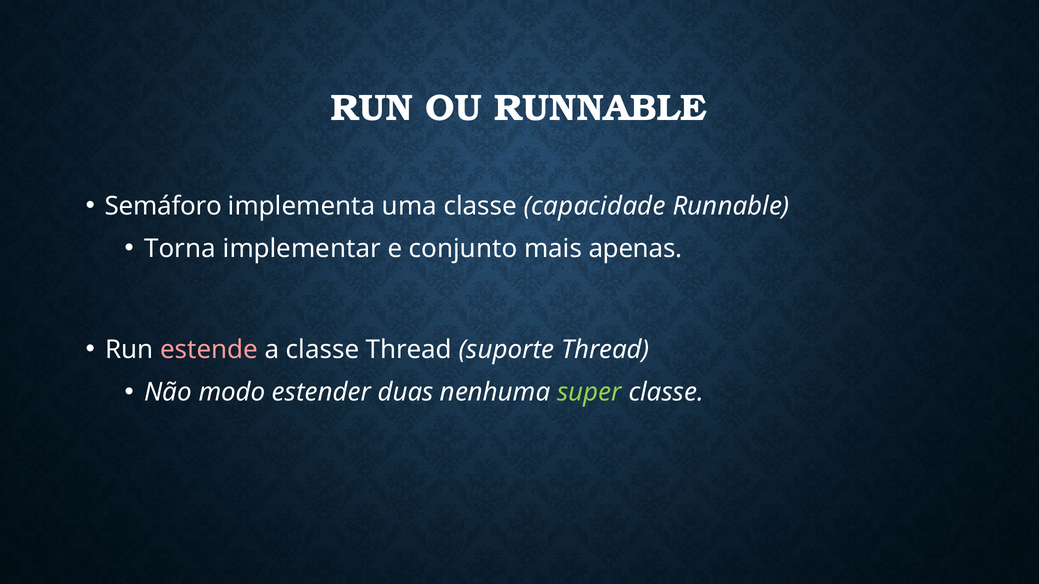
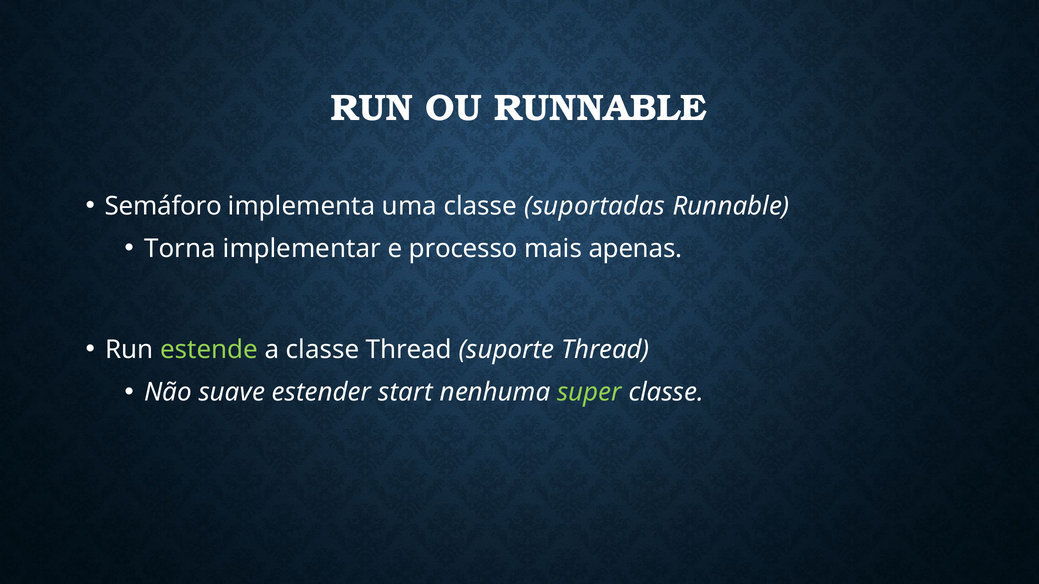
capacidade: capacidade -> suportadas (595, 206)
conjunto: conjunto -> processo (463, 249)
estende colour: pink -> light green (209, 350)
modo: modo -> suave (232, 393)
duas: duas -> start (405, 393)
